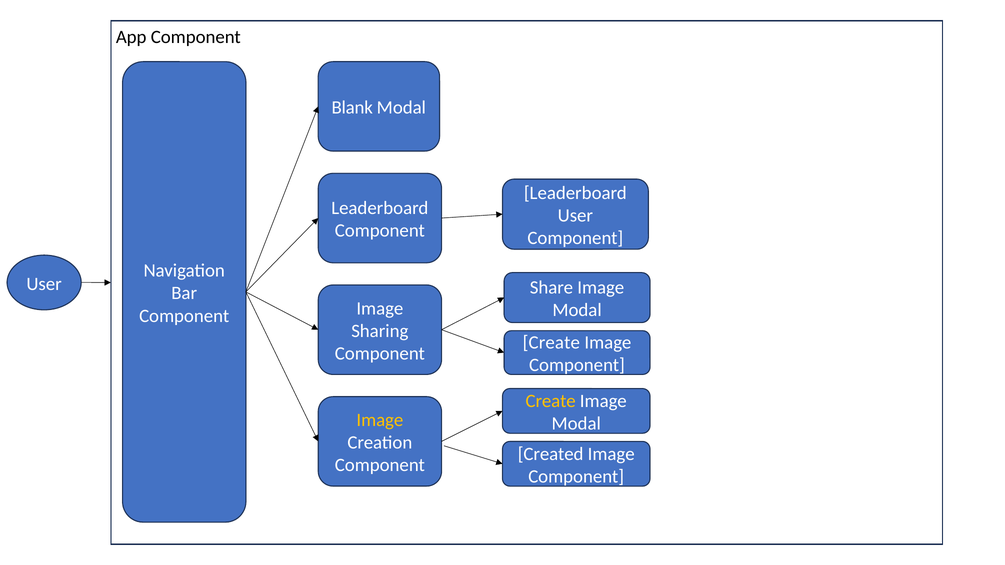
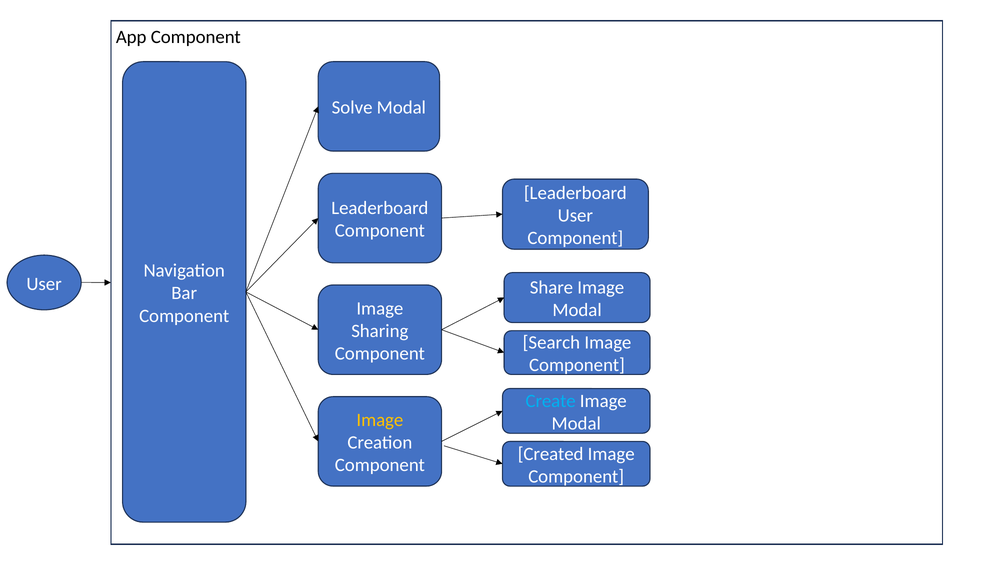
Blank: Blank -> Solve (352, 108)
Create: Create -> Search (551, 343)
Create colour: yellow -> light blue (551, 401)
